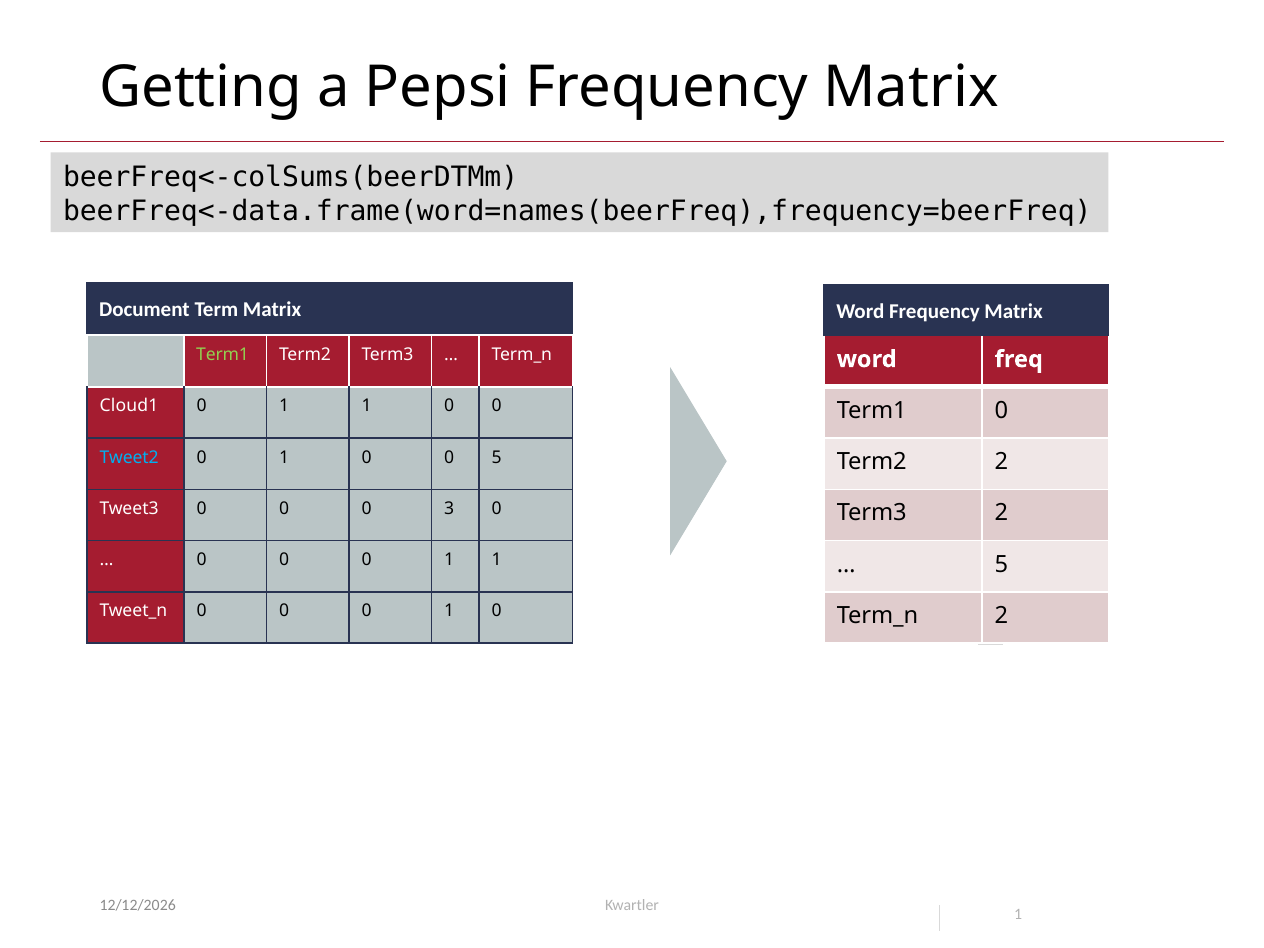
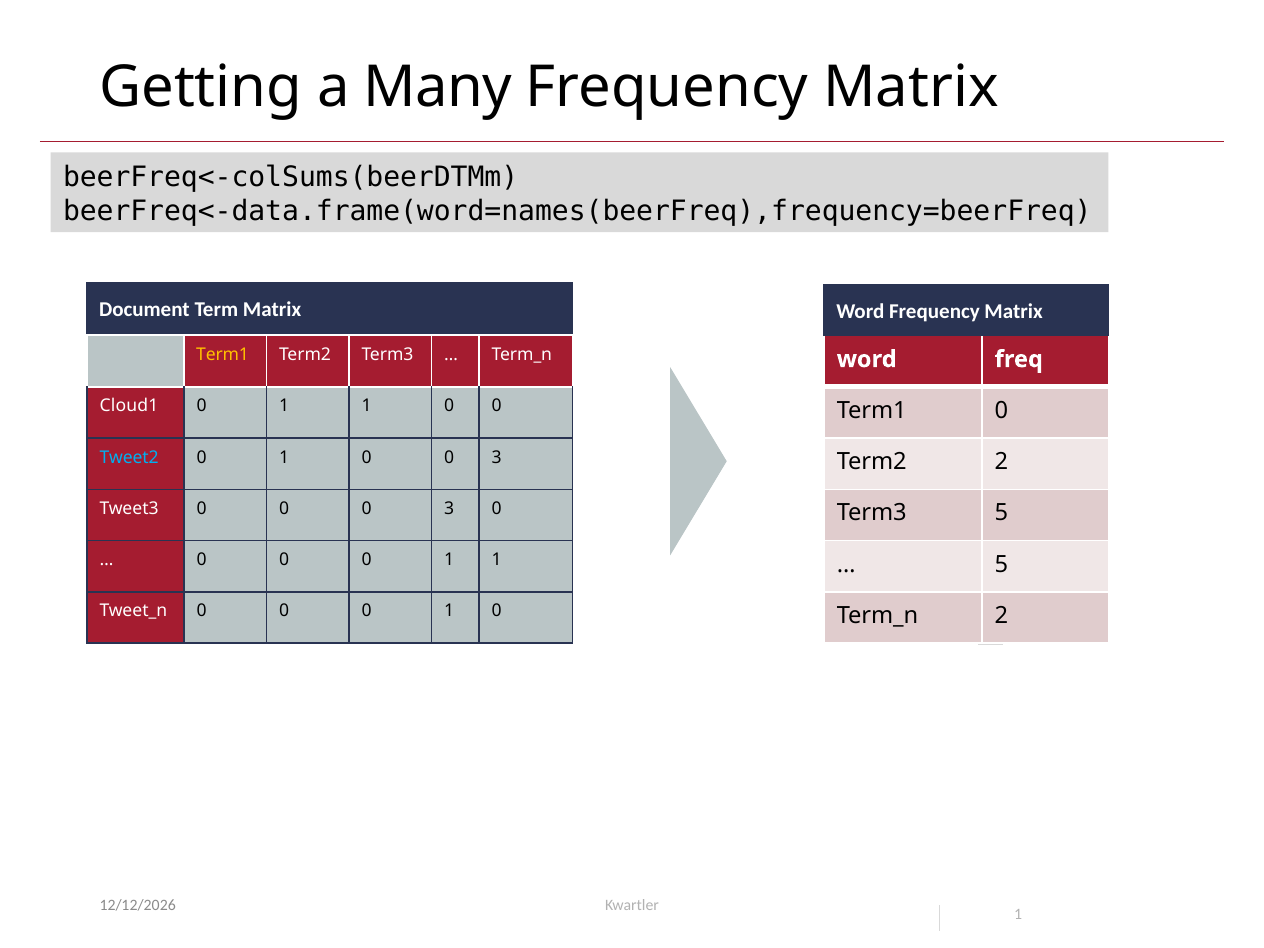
Pepsi: Pepsi -> Many (438, 88)
Term1 colour: light green -> yellow (223, 355)
1 0 0 5: 5 -> 3 (497, 457)
Term3 2: 2 -> 5 (1002, 513)
